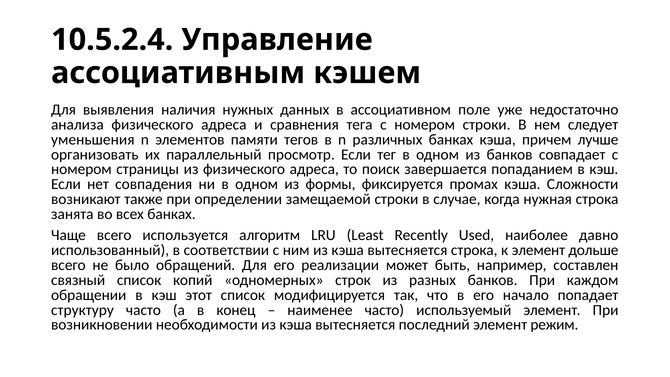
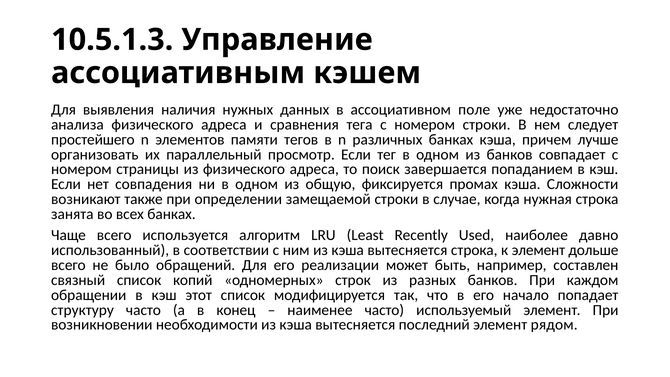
10.5.2.4: 10.5.2.4 -> 10.5.1.3 (112, 40)
уменьшения: уменьшения -> простейшего (93, 140)
формы: формы -> общую (330, 184)
режим: режим -> рядом (554, 325)
